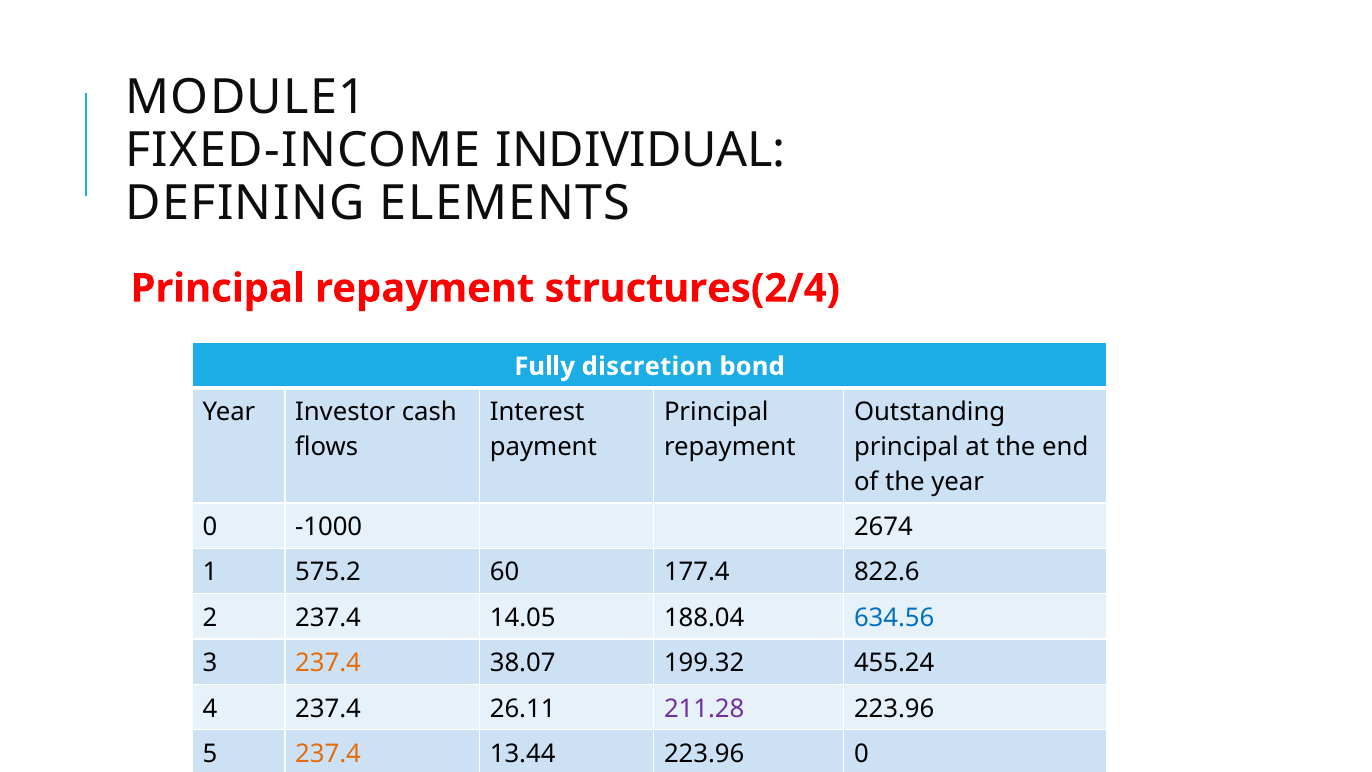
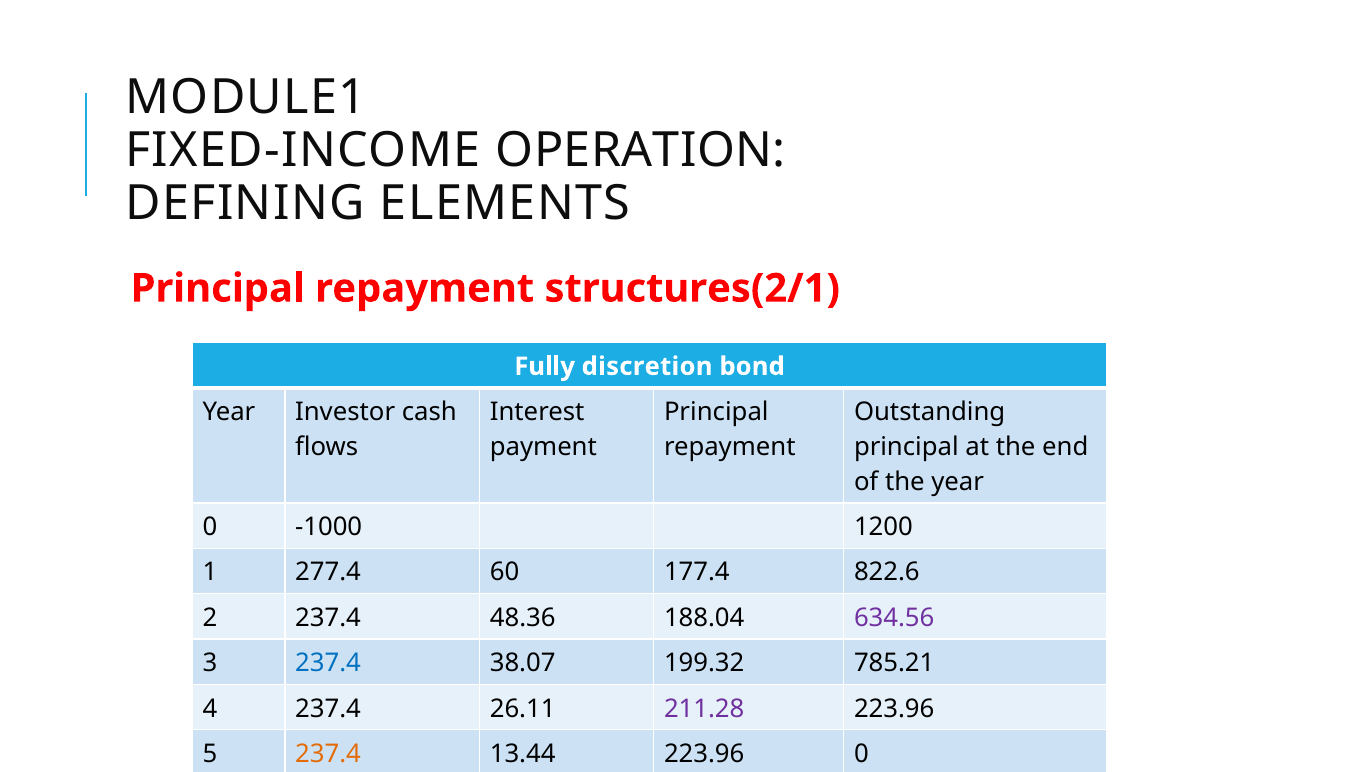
INDIVIDUAL: INDIVIDUAL -> OPERATION (641, 150)
structures(2/4: structures(2/4 -> structures(2/1 (692, 288)
2674: 2674 -> 1200 (883, 527)
575.2: 575.2 -> 277.4 (328, 572)
14.05: 14.05 -> 48.36 (523, 618)
634.56 colour: blue -> purple (894, 618)
237.4 colour: orange -> blue (328, 663)
455.24: 455.24 -> 785.21 (894, 663)
